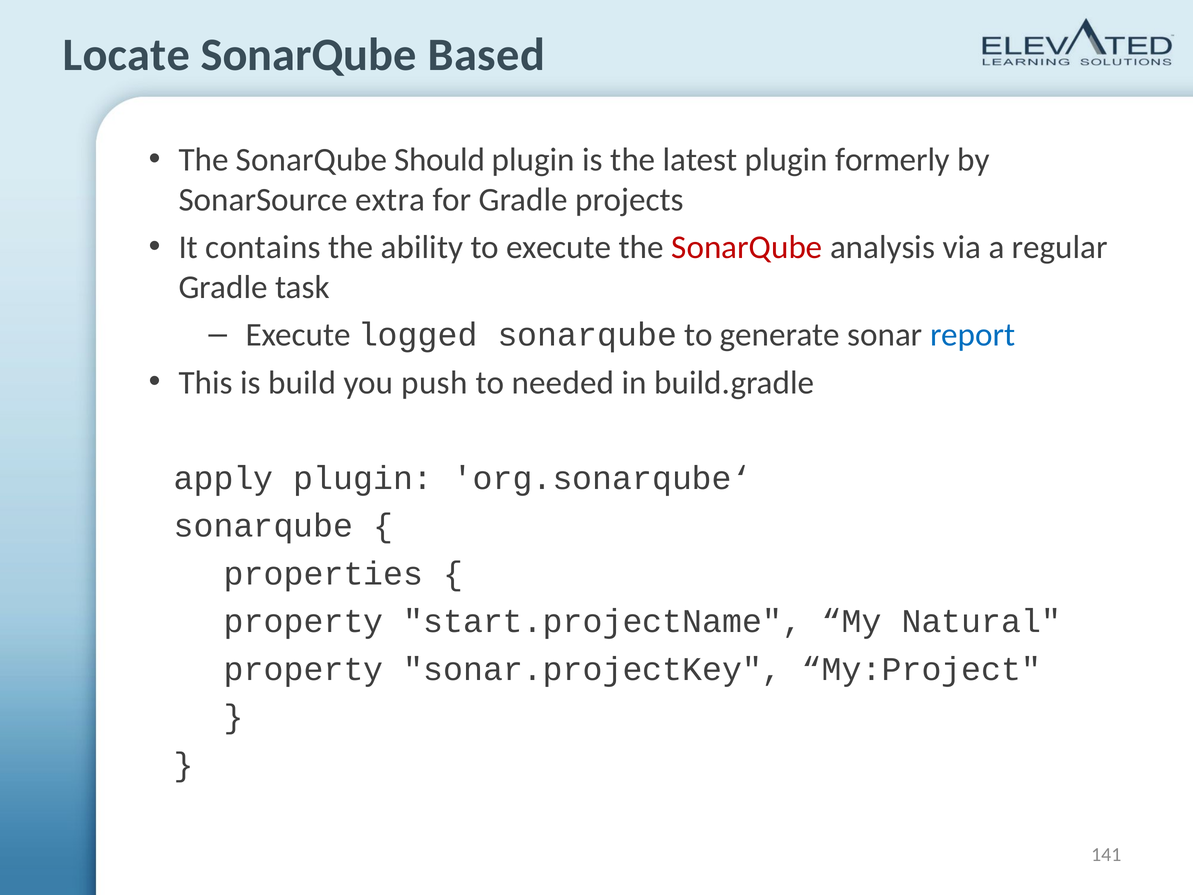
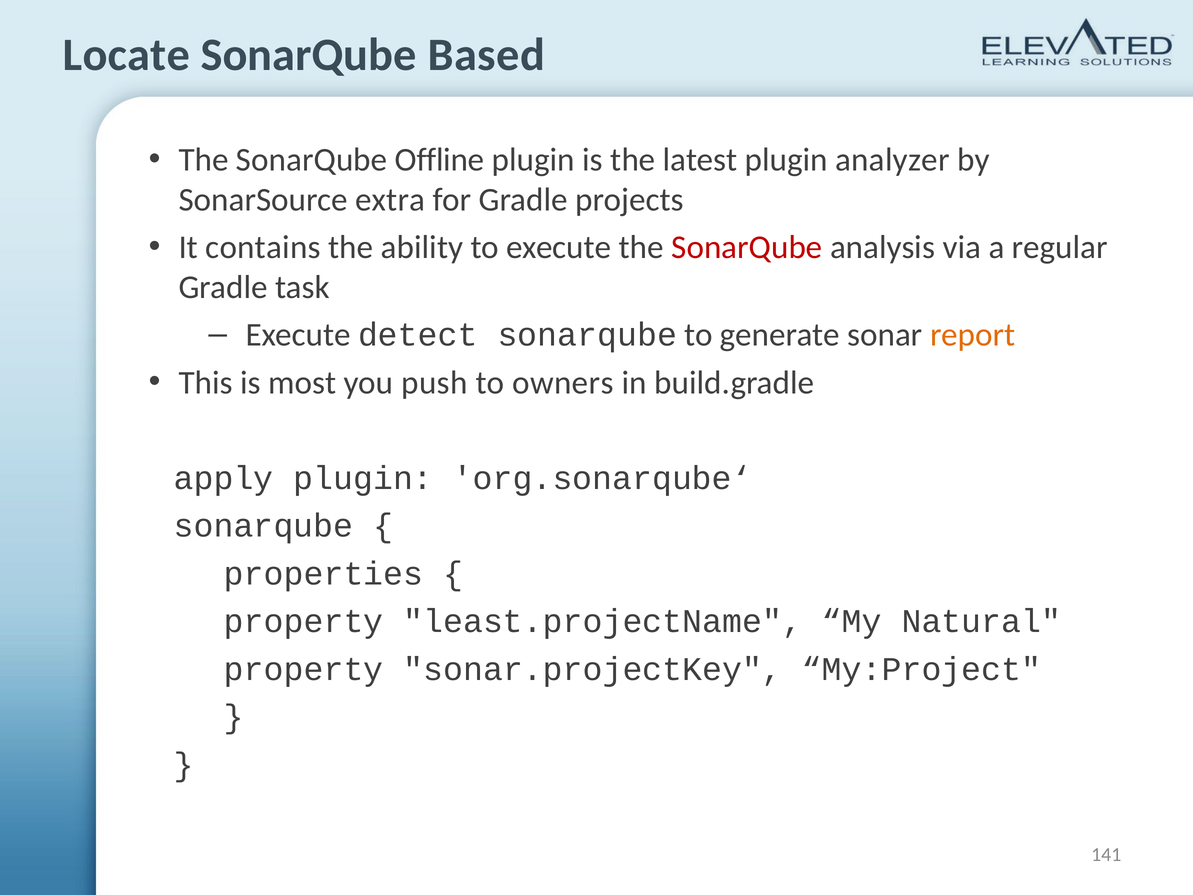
Should: Should -> Offline (440, 160)
formerly: formerly -> analyzer (892, 160)
logged: logged -> detect (418, 335)
report colour: blue -> orange (973, 335)
build: build -> most (302, 383)
needed: needed -> owners (563, 383)
start.projectName: start.projectName -> least.projectName (603, 621)
